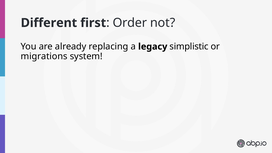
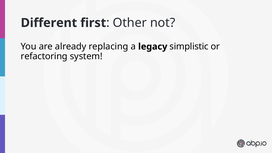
Order: Order -> Other (130, 23)
migrations: migrations -> refactoring (44, 56)
